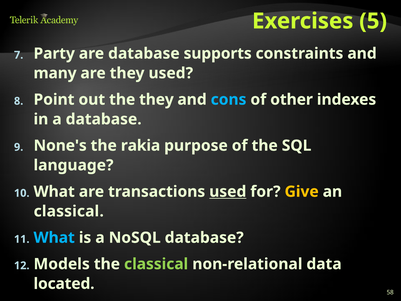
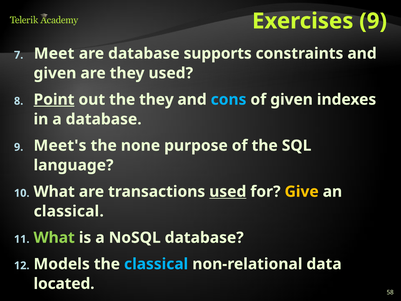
Exercises 5: 5 -> 9 (373, 21)
Party: Party -> Meet (54, 53)
many: many -> given (55, 73)
Point underline: none -> present (54, 99)
of other: other -> given (292, 99)
None's: None's -> Meet's (60, 145)
rakia: rakia -> none (140, 145)
What colour: light blue -> light green (54, 237)
classical colour: light green -> light blue (156, 264)
